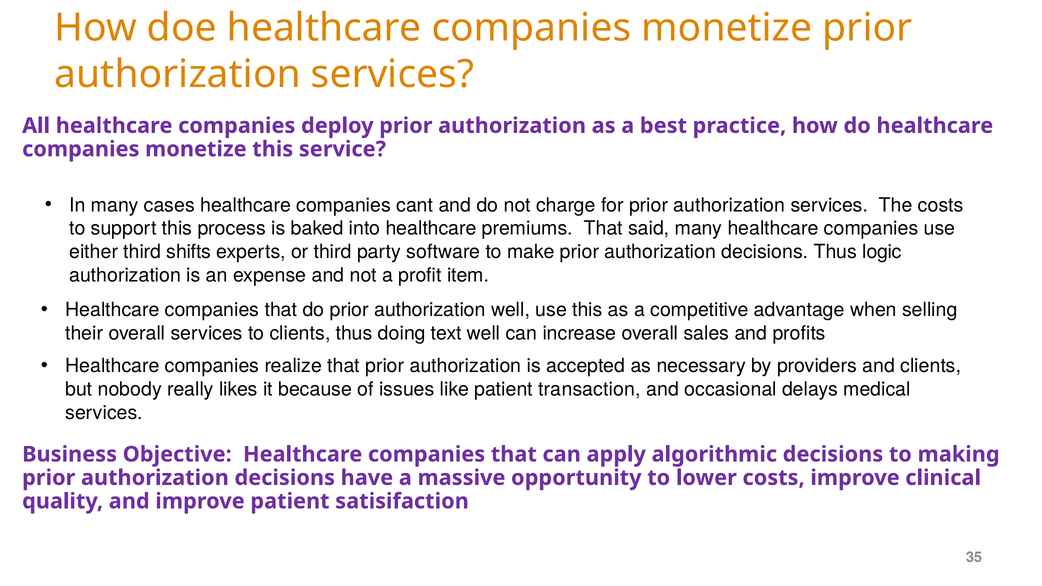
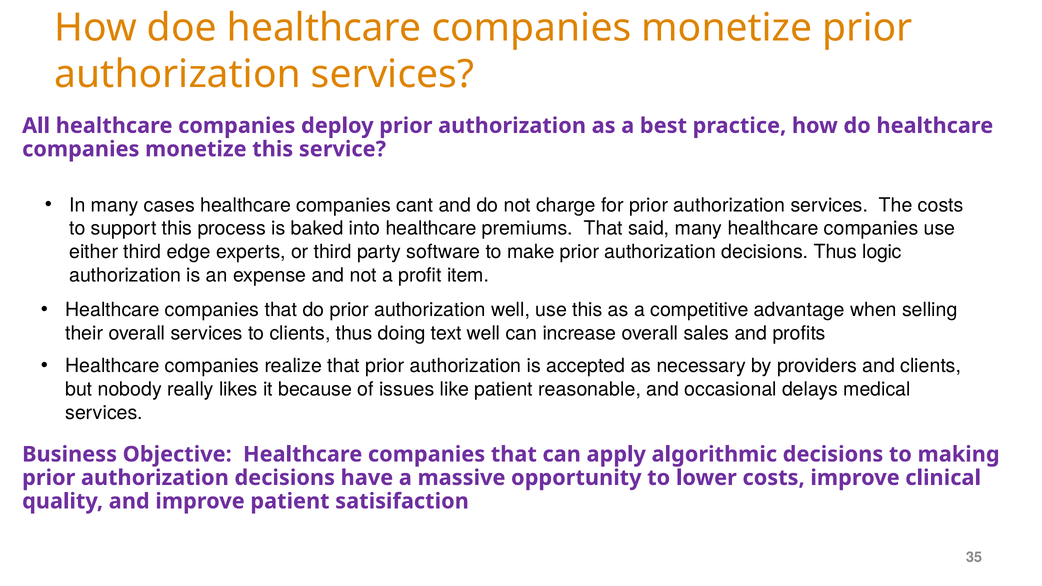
shifts: shifts -> edge (189, 252)
transaction: transaction -> reasonable (590, 389)
